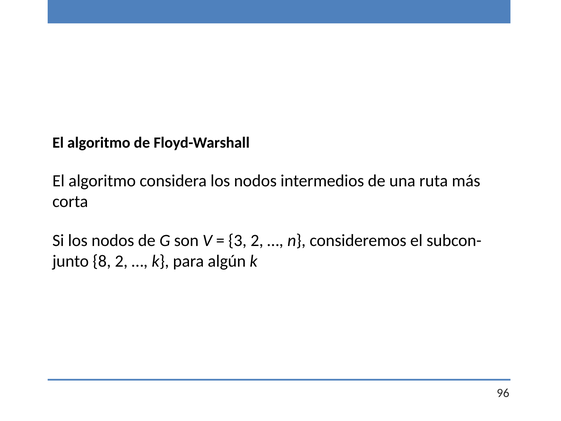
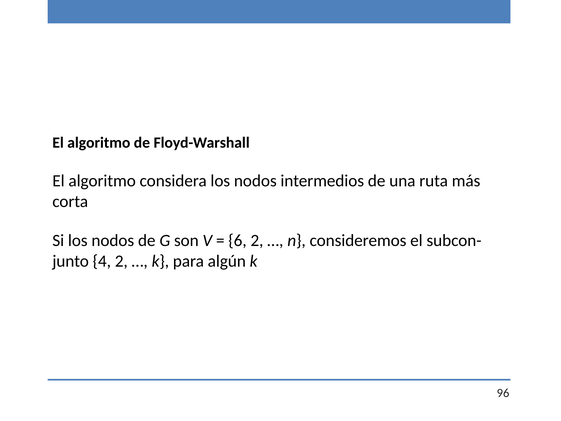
3: 3 -> 6 (238, 240)
8: 8 -> 4 (102, 261)
